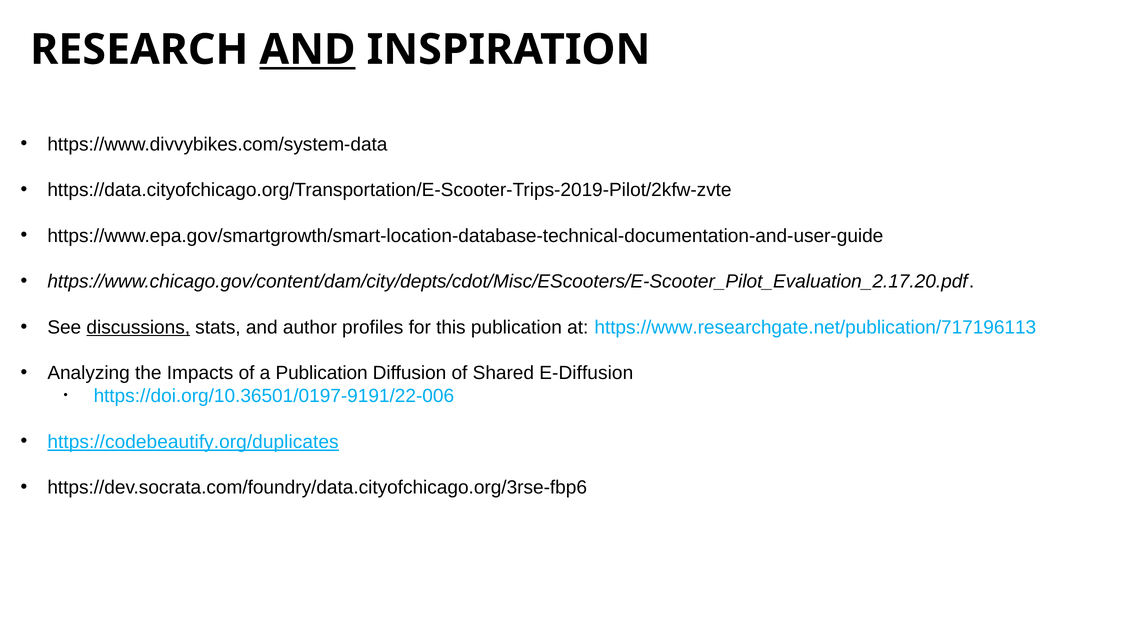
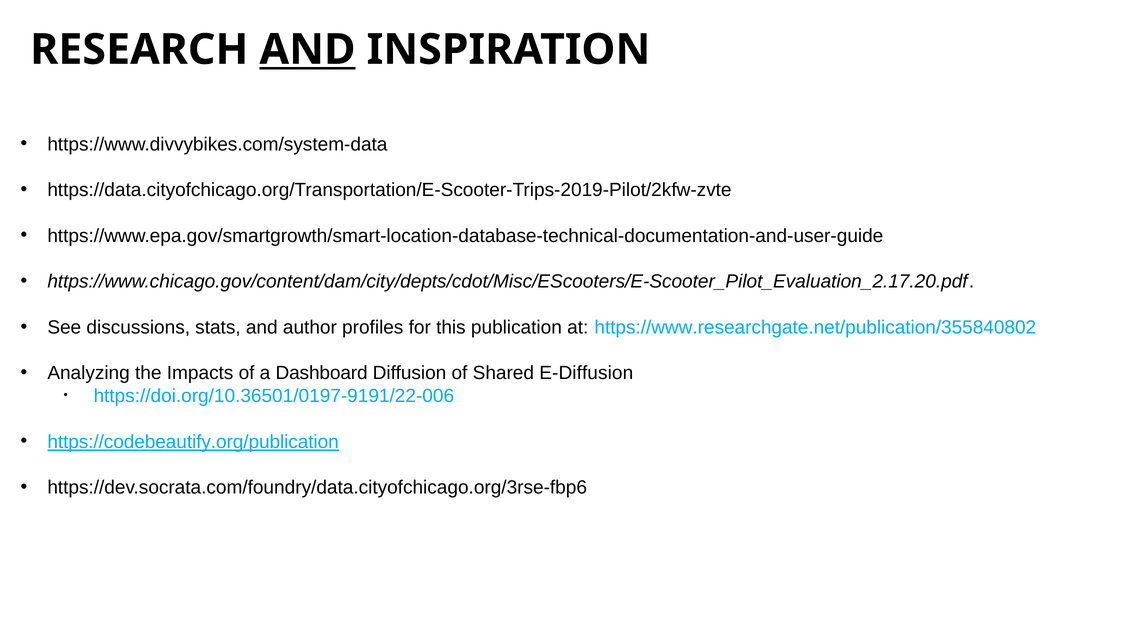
discussions underline: present -> none (138, 327)
https://www.researchgate.net/publication/717196113: https://www.researchgate.net/publication/717196113 -> https://www.researchgate.net/publication/355840802 (815, 327)
a Publication: Publication -> Dashboard (322, 373)
https://codebeautify.org/duplicates: https://codebeautify.org/duplicates -> https://codebeautify.org/publication (193, 442)
